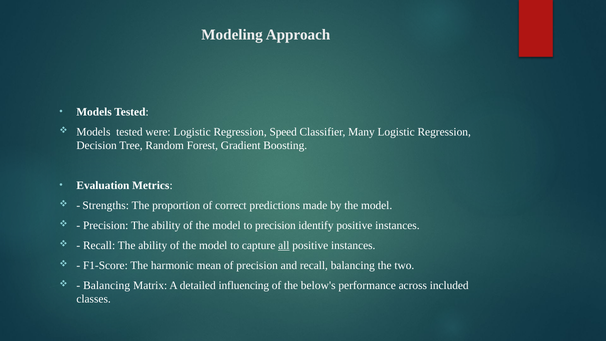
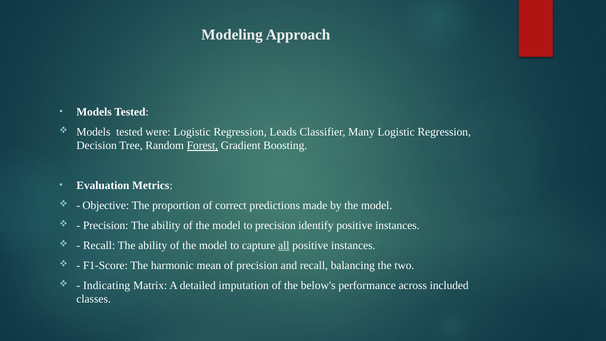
Speed: Speed -> Leads (283, 132)
Forest underline: none -> present (202, 146)
Strengths: Strengths -> Objective (106, 205)
Balancing: Balancing -> Indicating (107, 285)
influencing: influencing -> imputation (244, 285)
